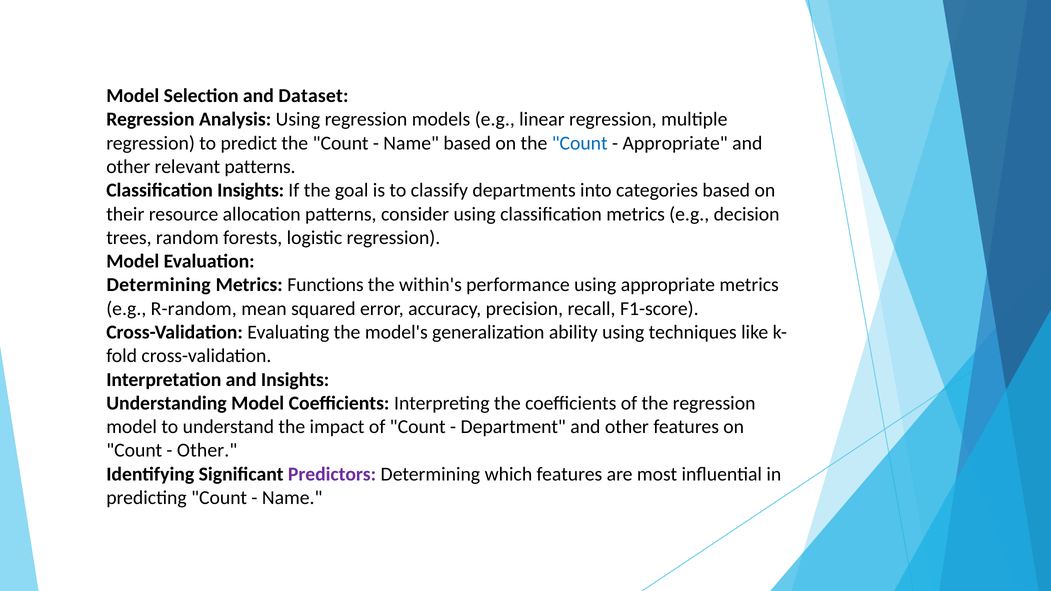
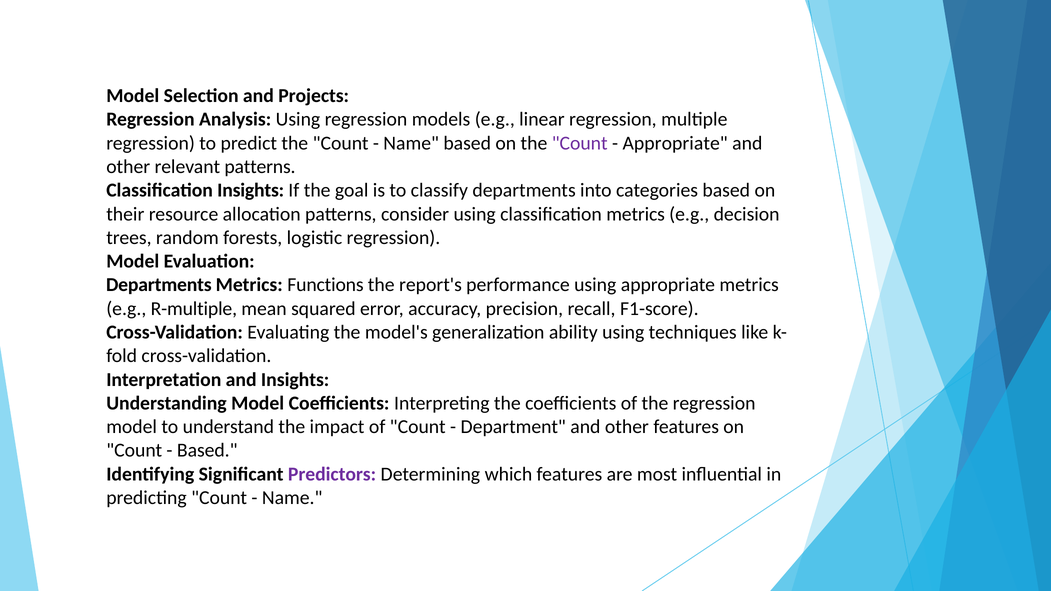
Dataset: Dataset -> Projects (314, 96)
Count colour: blue -> purple (580, 143)
Determining: Determining -> Departments (159, 285)
within's: within's -> report's (430, 285)
R-random: R-random -> R-multiple (194, 309)
Other: Other -> Based (207, 451)
